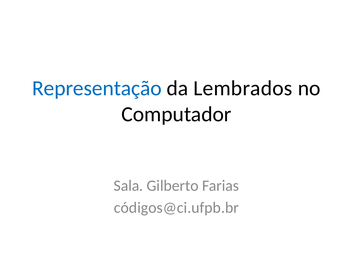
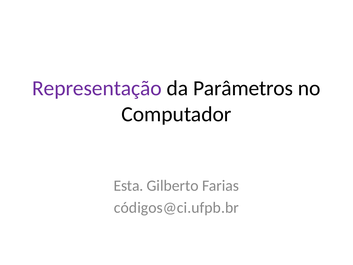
Representação colour: blue -> purple (97, 88)
Lembrados: Lembrados -> Parâmetros (243, 88)
Sala: Sala -> Esta (128, 185)
